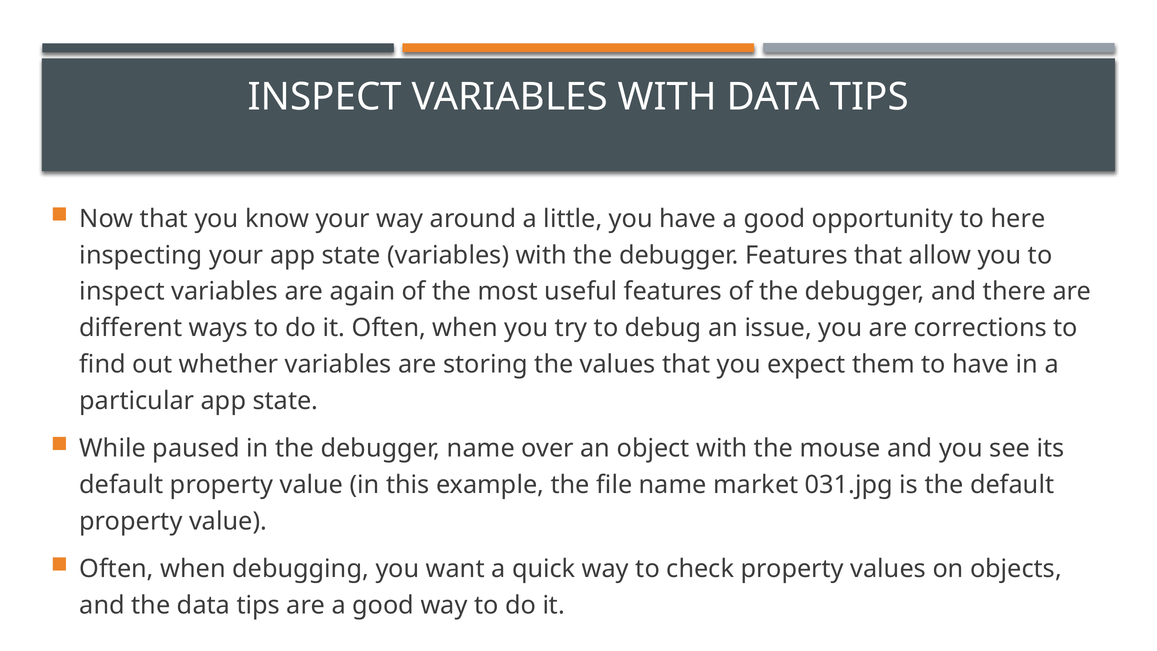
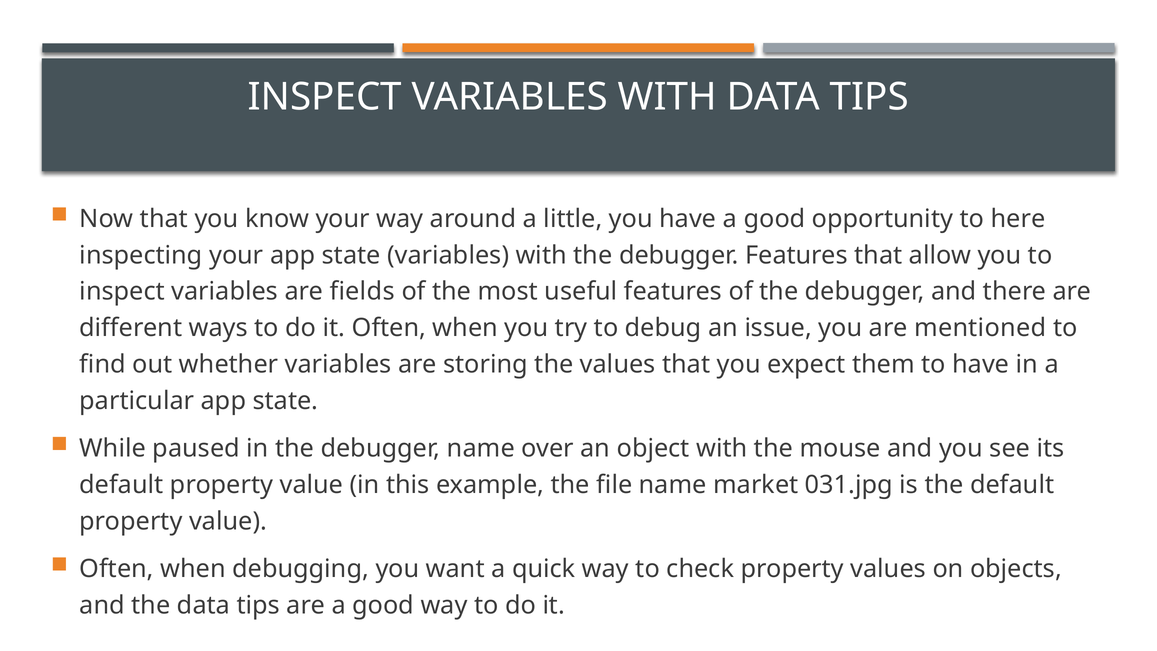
again: again -> fields (362, 292)
corrections: corrections -> mentioned (980, 328)
